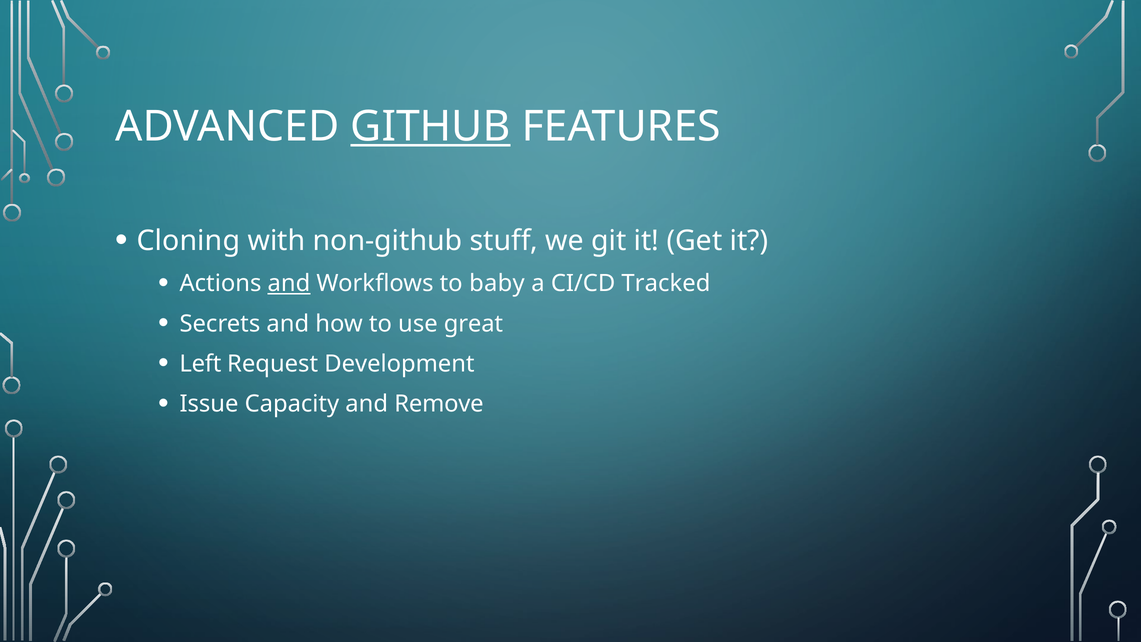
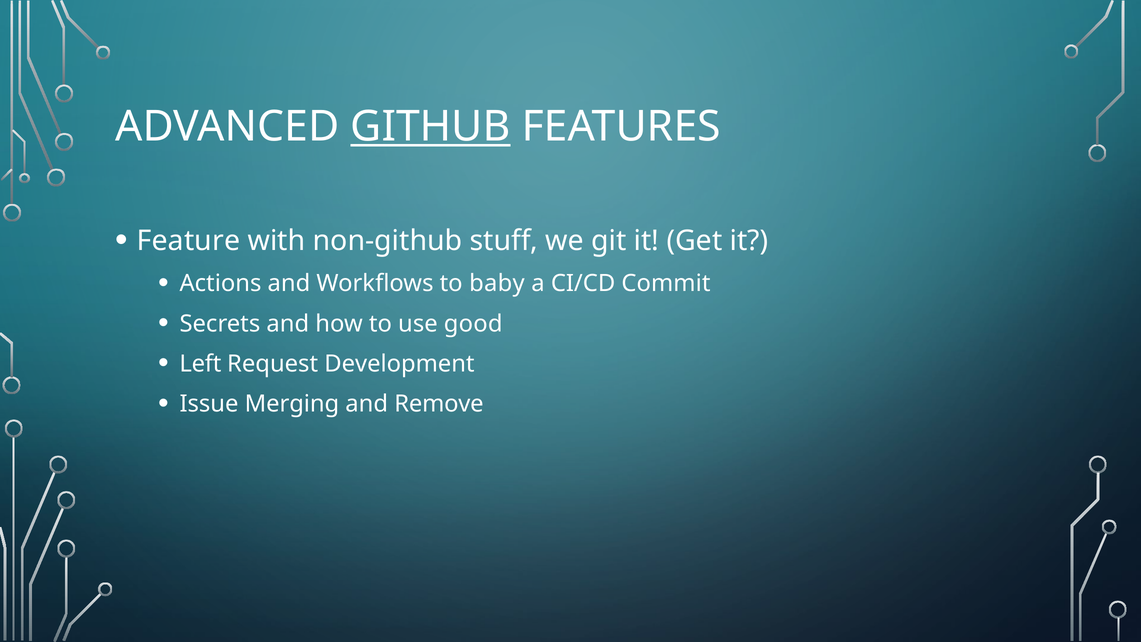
Cloning: Cloning -> Feature (188, 241)
and underline: present -> none (289, 283)
Tracked: Tracked -> Commit (666, 283)
great: great -> good (473, 324)
Capacity: Capacity -> Merging (292, 404)
